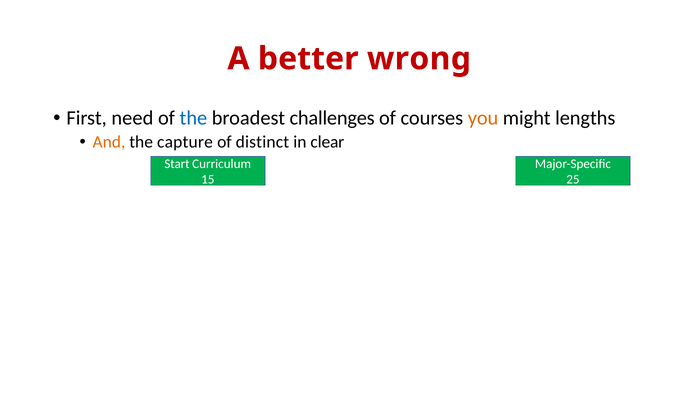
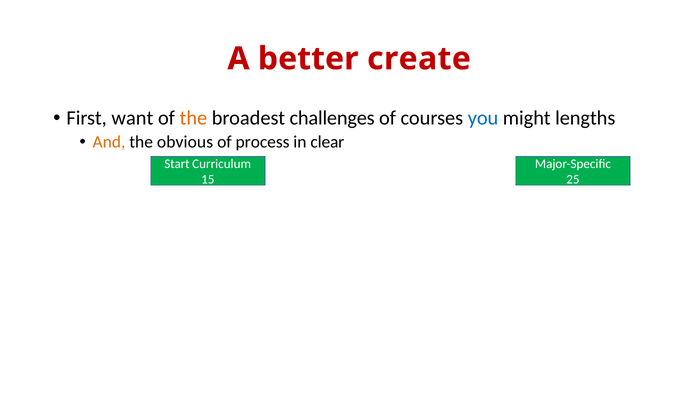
wrong: wrong -> create (419, 59)
need: need -> want (132, 118)
the colour: blue -> orange (193, 118)
you colour: orange -> blue (483, 118)
capture: capture -> obvious (185, 142)
distinct: distinct -> process (263, 142)
